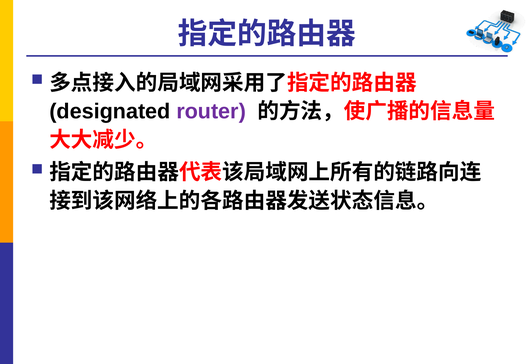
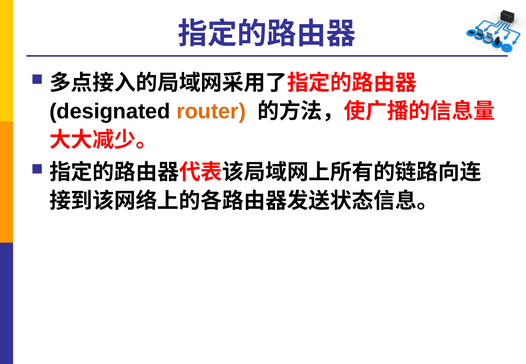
router colour: purple -> orange (211, 111)
